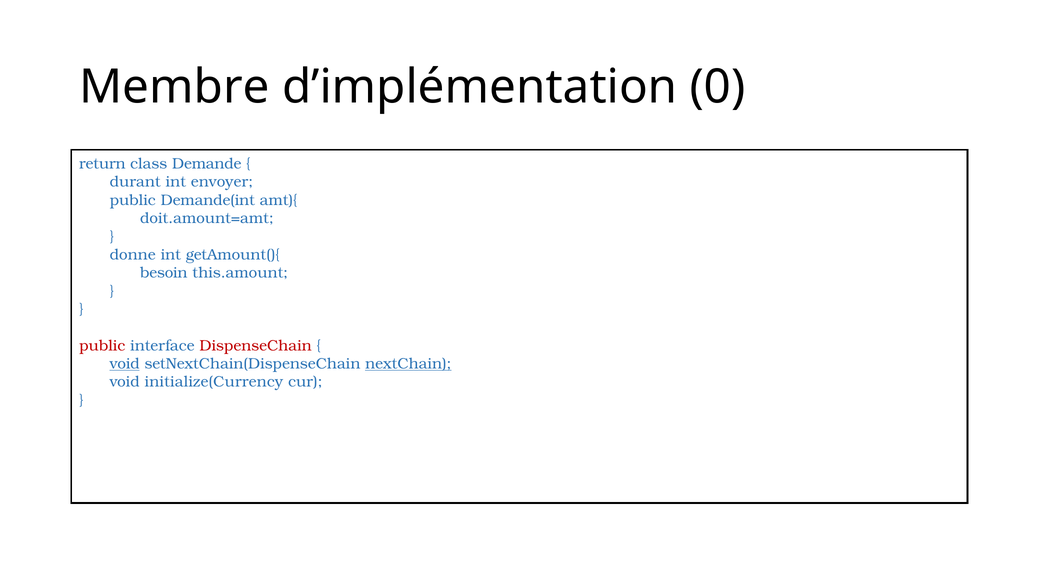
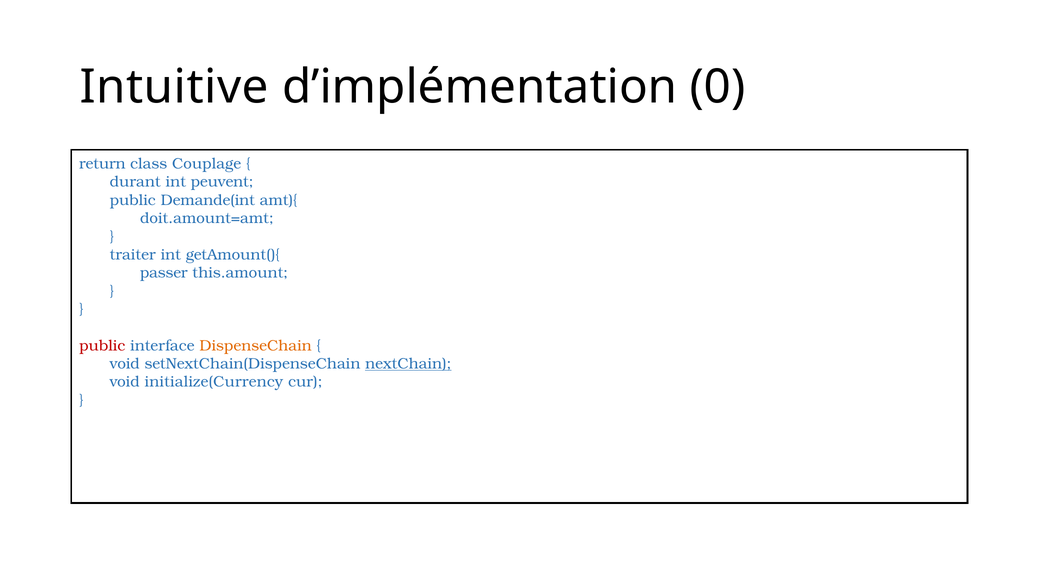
Membre: Membre -> Intuitive (174, 87)
Demande: Demande -> Couplage (207, 164)
envoyer: envoyer -> peuvent (222, 182)
donne: donne -> traiter (133, 255)
besoin: besoin -> passer (164, 273)
DispenseChain colour: red -> orange (256, 346)
void underline: present -> none (125, 364)
